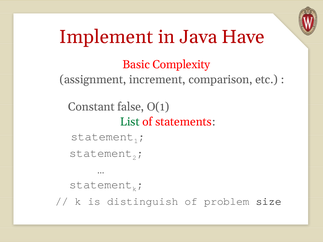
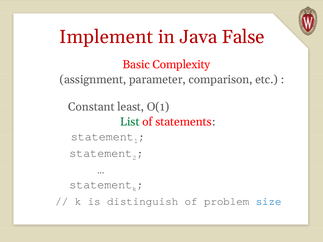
Have: Have -> False (243, 37)
increment: increment -> parameter (157, 79)
false: false -> least (131, 107)
size colour: black -> blue (269, 201)
